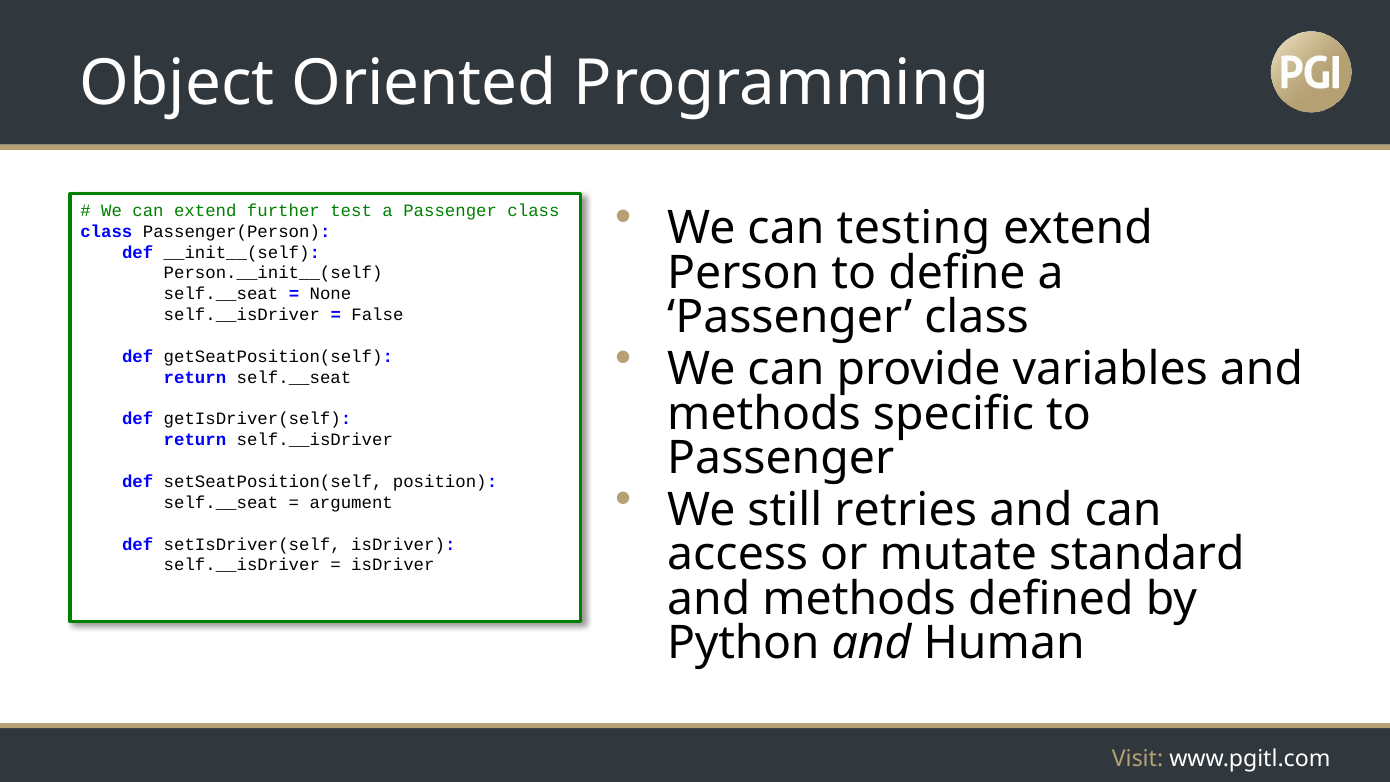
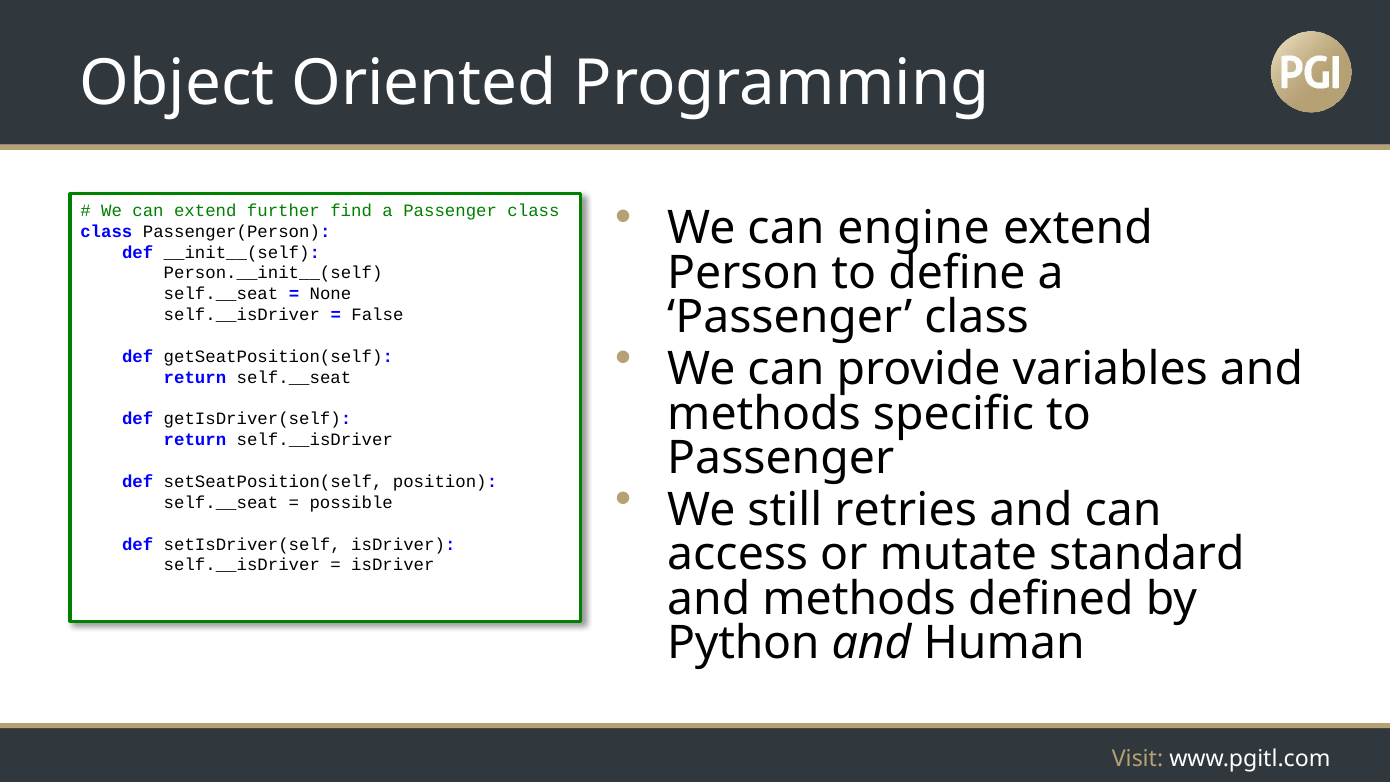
testing: testing -> engine (914, 228)
test: test -> find (351, 211)
argument: argument -> possible (351, 503)
